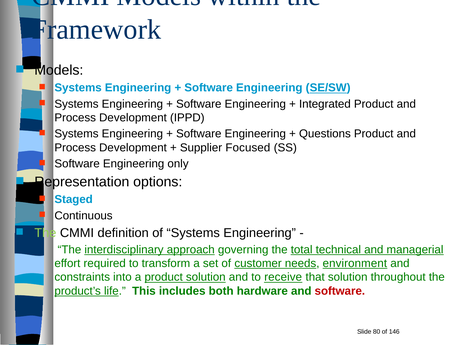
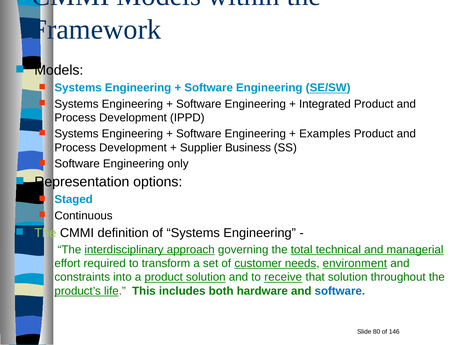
Questions: Questions -> Examples (325, 134)
Focused: Focused -> Business (248, 148)
software colour: red -> blue (340, 291)
